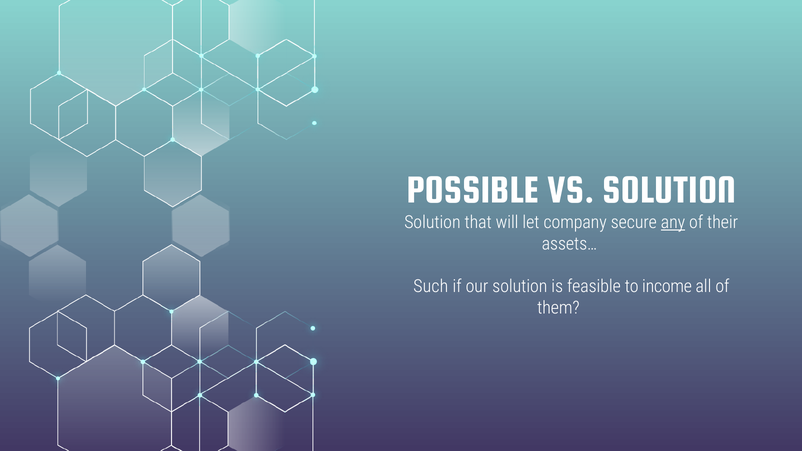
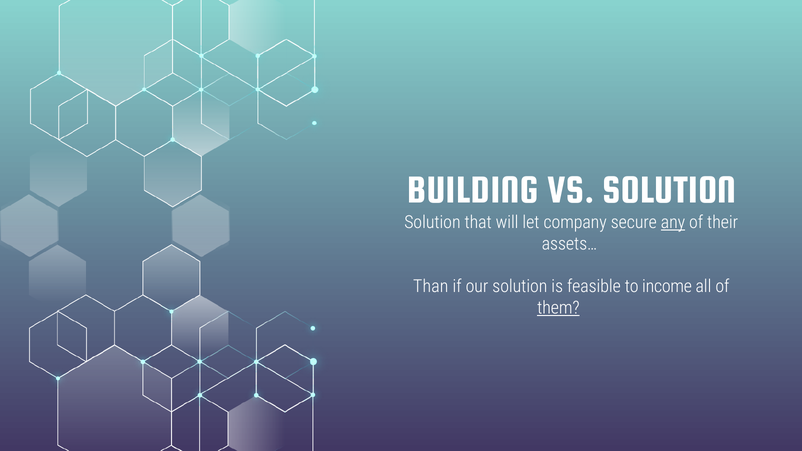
POSSIBLE: POSSIBLE -> BUILDING (473, 190)
Such: Such -> Than (431, 287)
them underline: none -> present (558, 308)
